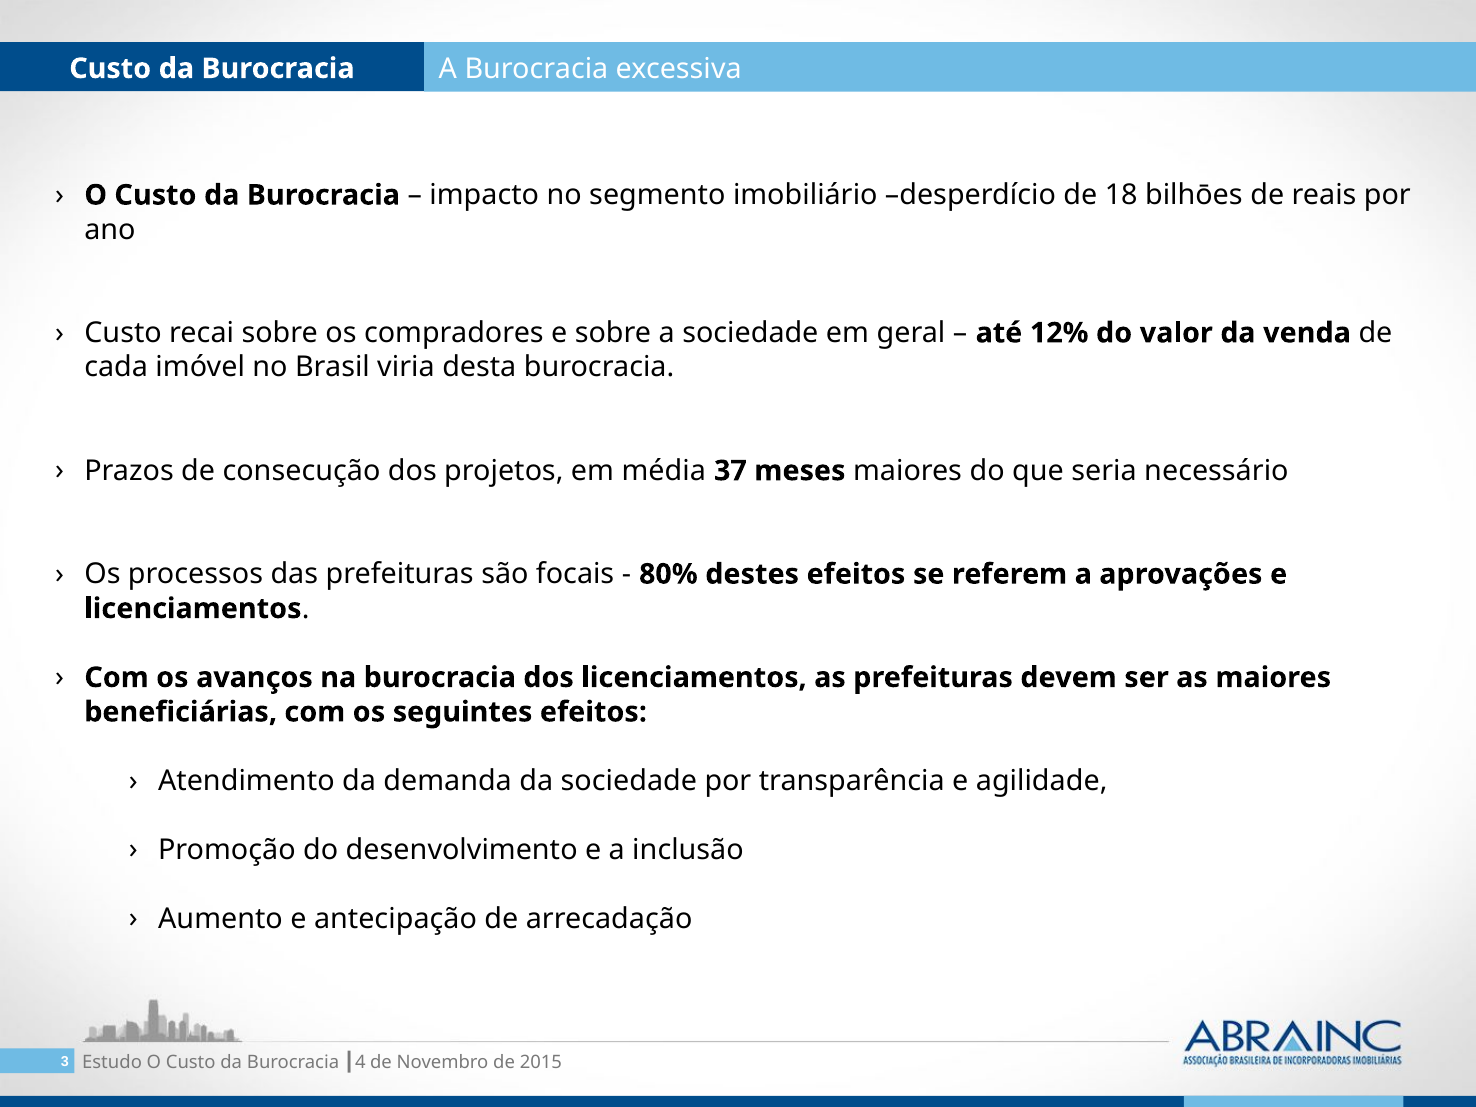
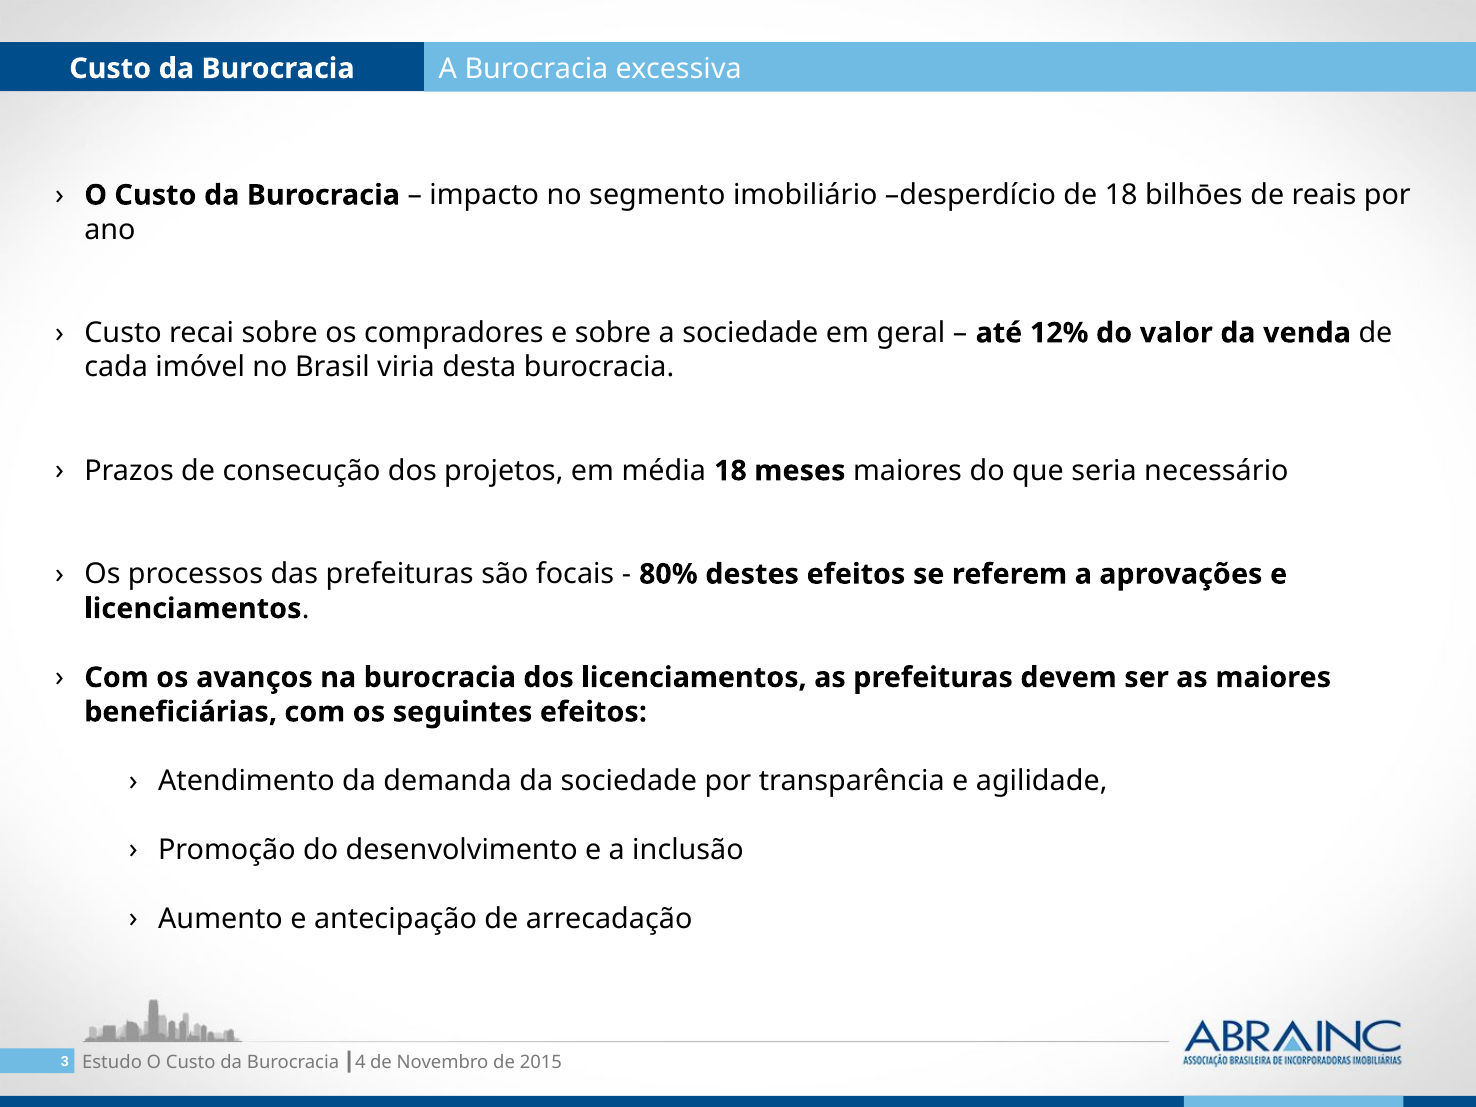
média 37: 37 -> 18 (730, 471)
